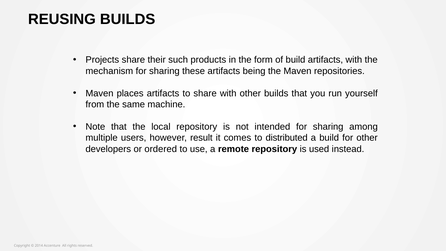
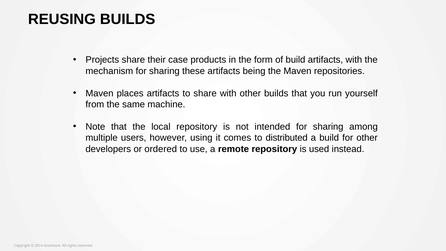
such: such -> case (178, 60)
result: result -> using (201, 138)
